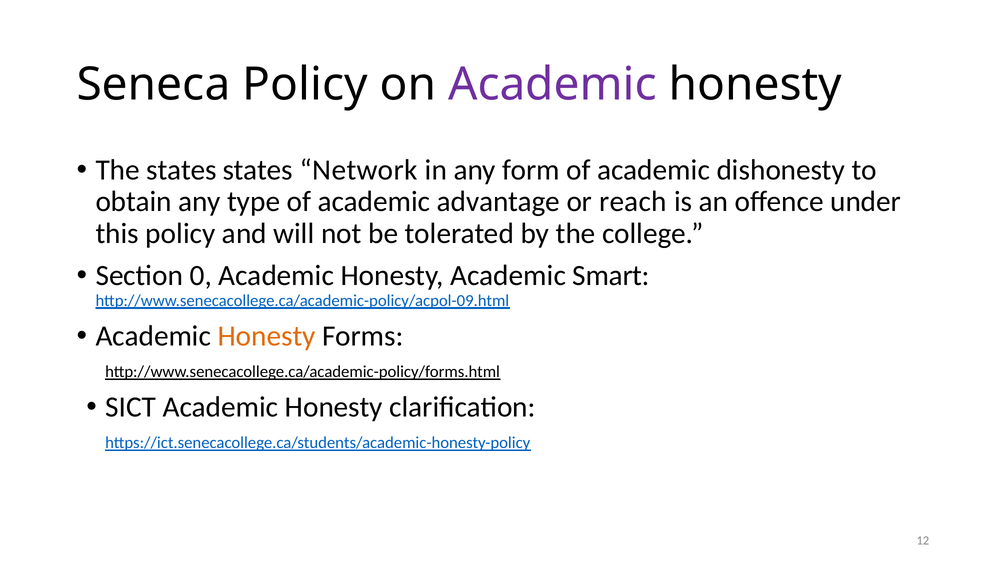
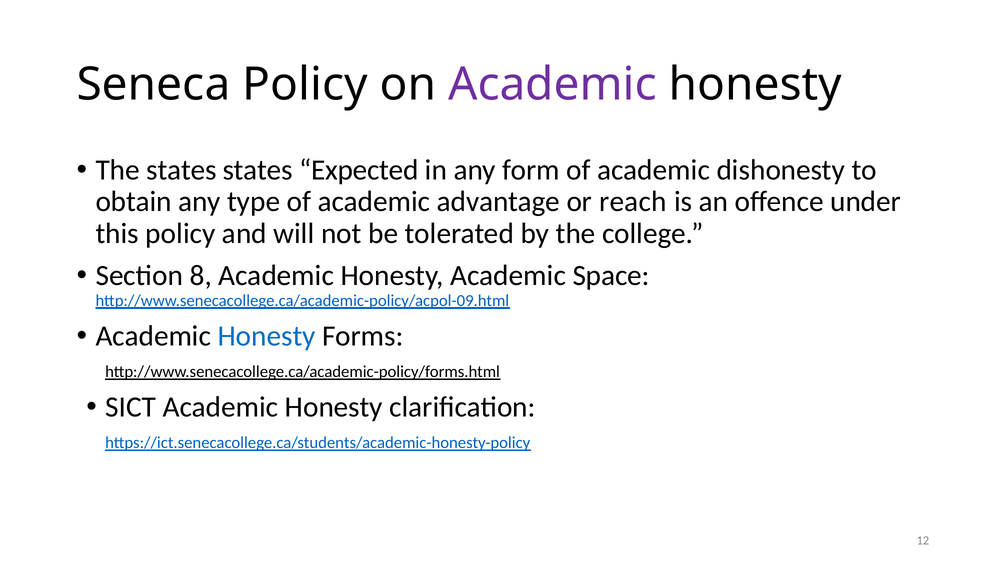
Network: Network -> Expected (359, 170)
0: 0 -> 8 (201, 275)
Smart: Smart -> Space (611, 275)
Honesty colour: orange -> blue (267, 336)
